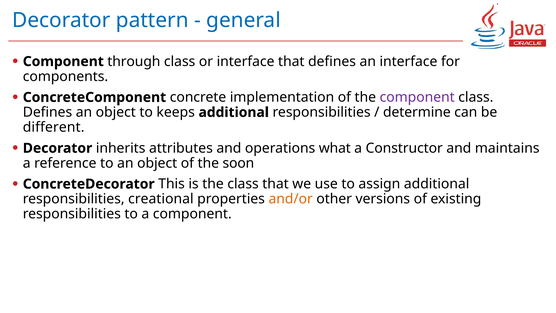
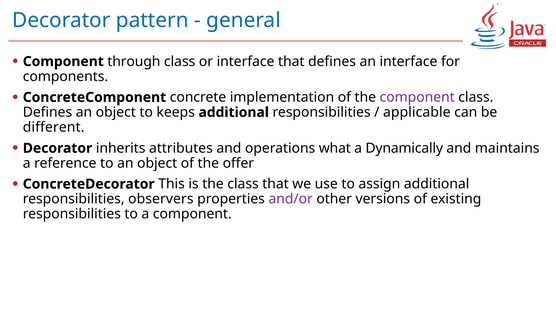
determine: determine -> applicable (417, 112)
Constructor: Constructor -> Dynamically (404, 148)
soon: soon -> offer (238, 163)
creational: creational -> observers (161, 199)
and/or colour: orange -> purple (291, 199)
